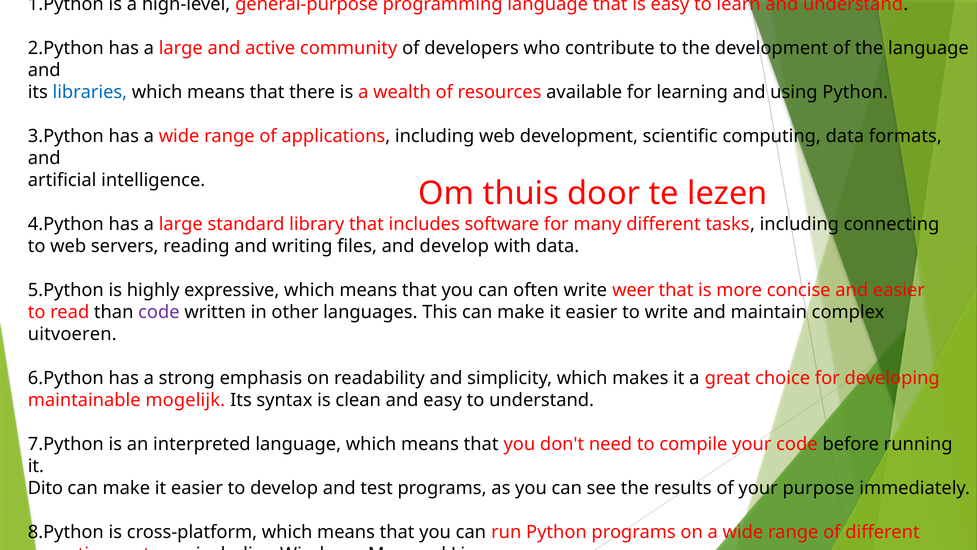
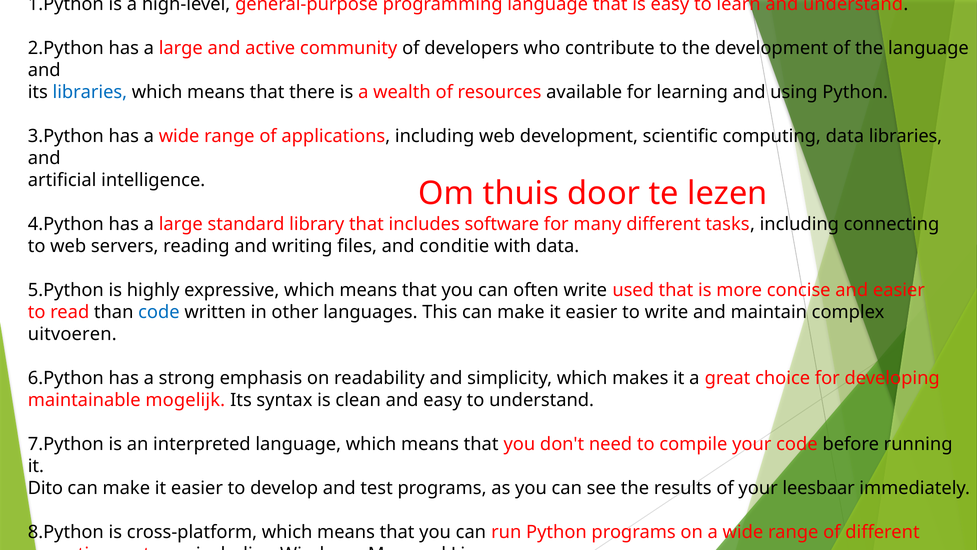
data formats: formats -> libraries (905, 136)
and develop: develop -> conditie (454, 246)
weer: weer -> used (633, 290)
code colour: purple -> blue (159, 312)
purpose: purpose -> leesbaar (819, 488)
